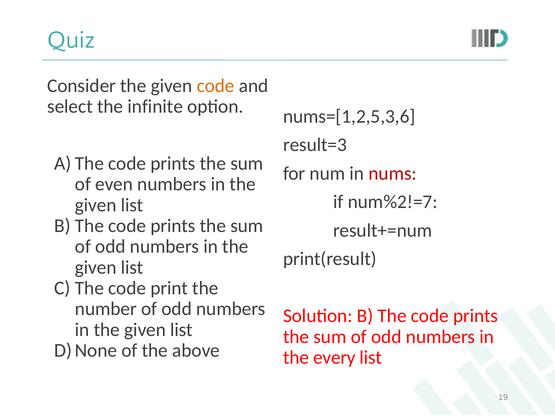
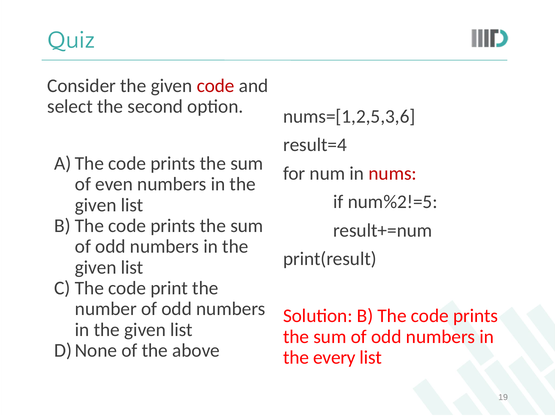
code colour: orange -> red (216, 86)
infinite: infinite -> second (155, 107)
result=3: result=3 -> result=4 (315, 145)
num%2!=7: num%2!=7 -> num%2!=5 (393, 202)
